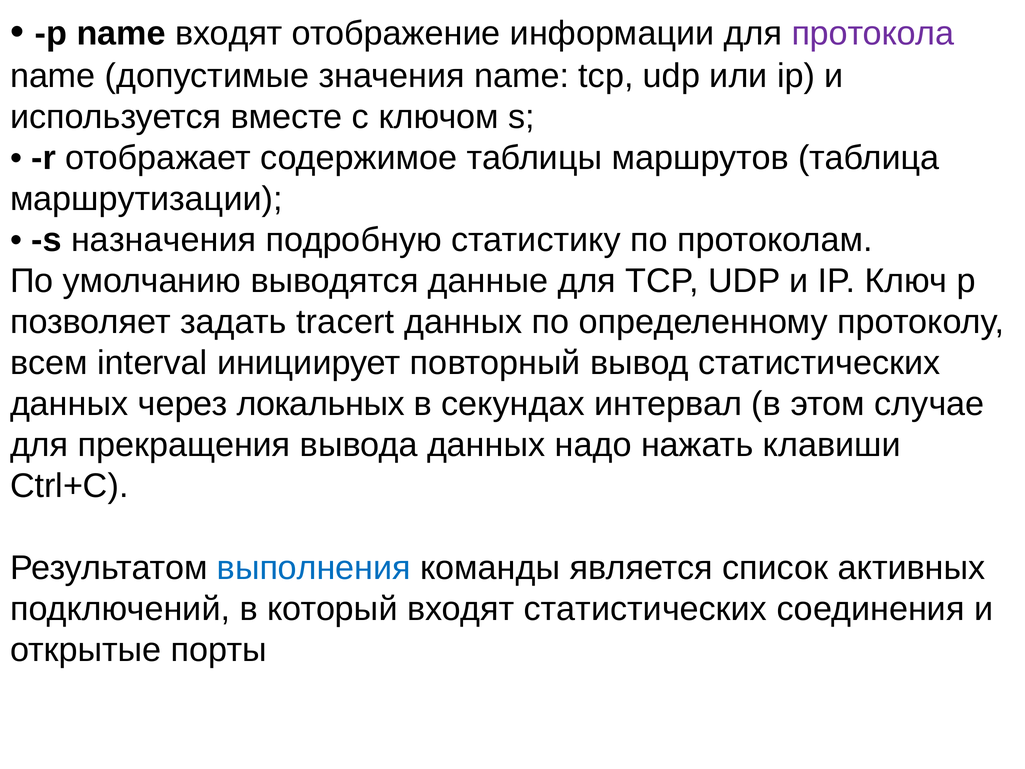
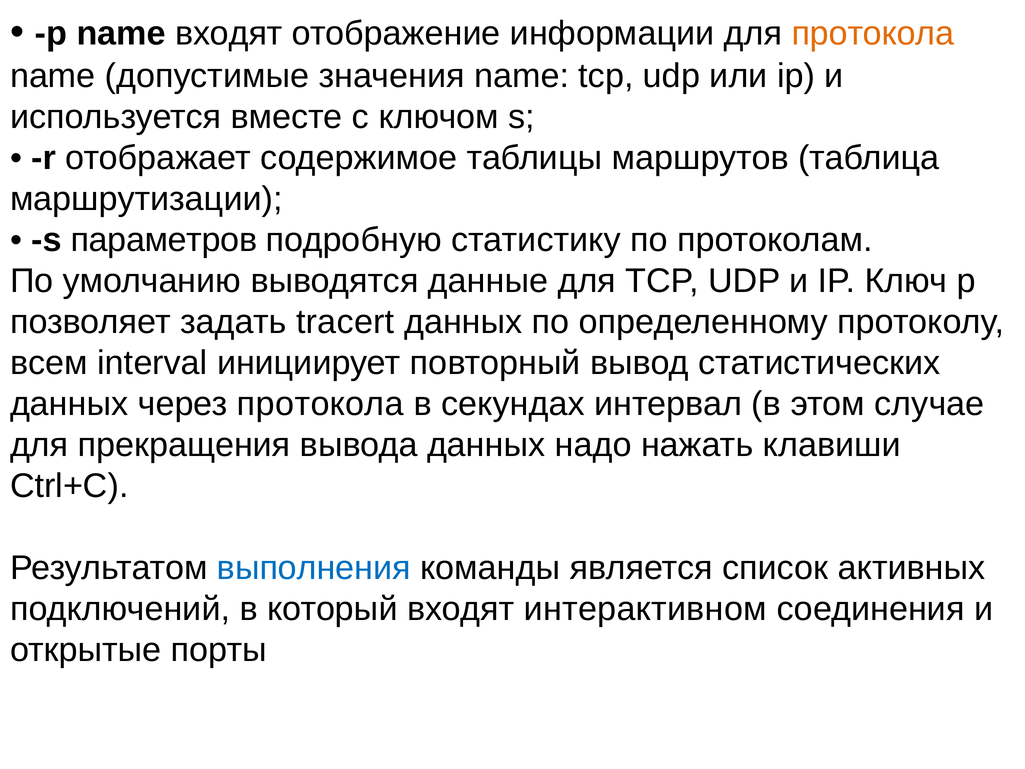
протокола colour: purple -> orange (873, 34)
назначения: назначения -> параметров (164, 240)
через локальных: локальных -> протокола (320, 404)
входят статистических: статистических -> интерактивном (645, 609)
